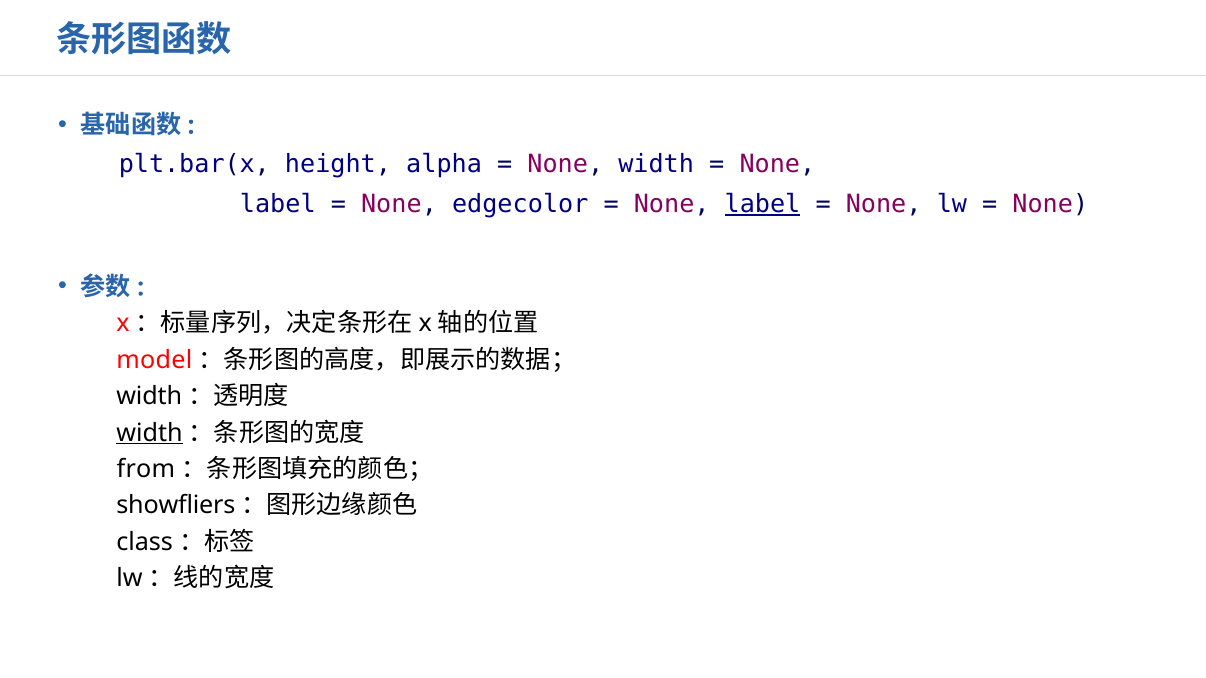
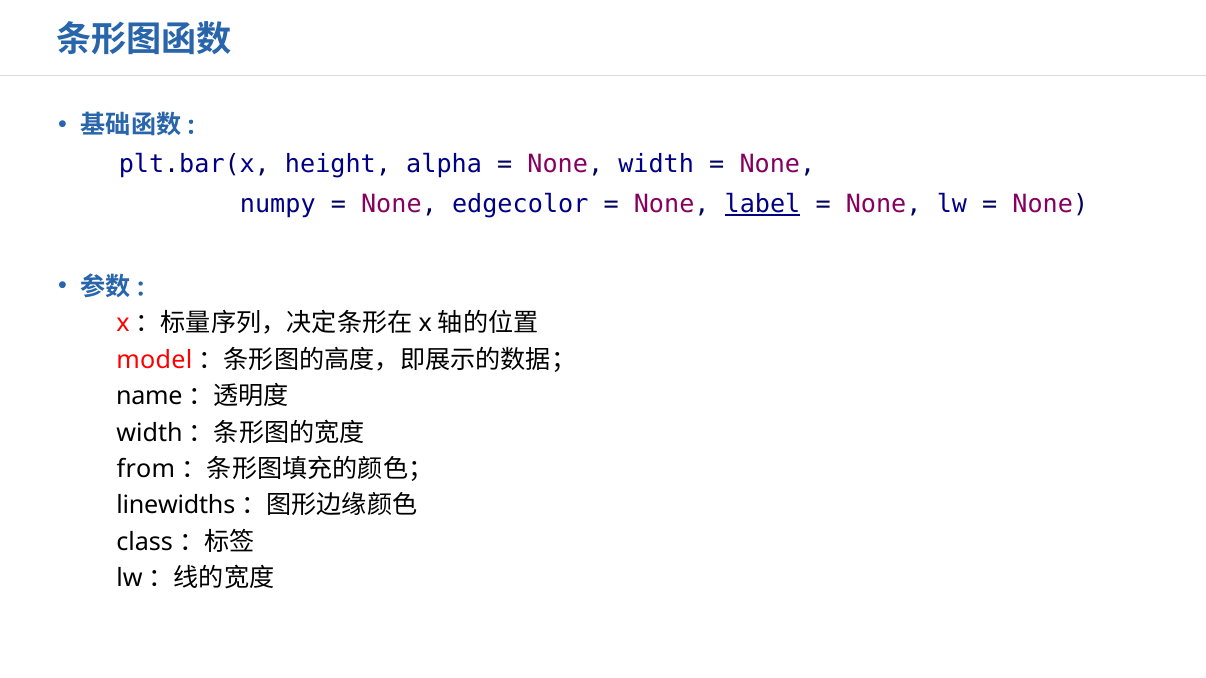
label: label -> numpy (278, 204)
width: width -> name (149, 397)
width underline: present -> none (150, 433)
showfliers: showfliers -> linewidths (176, 506)
